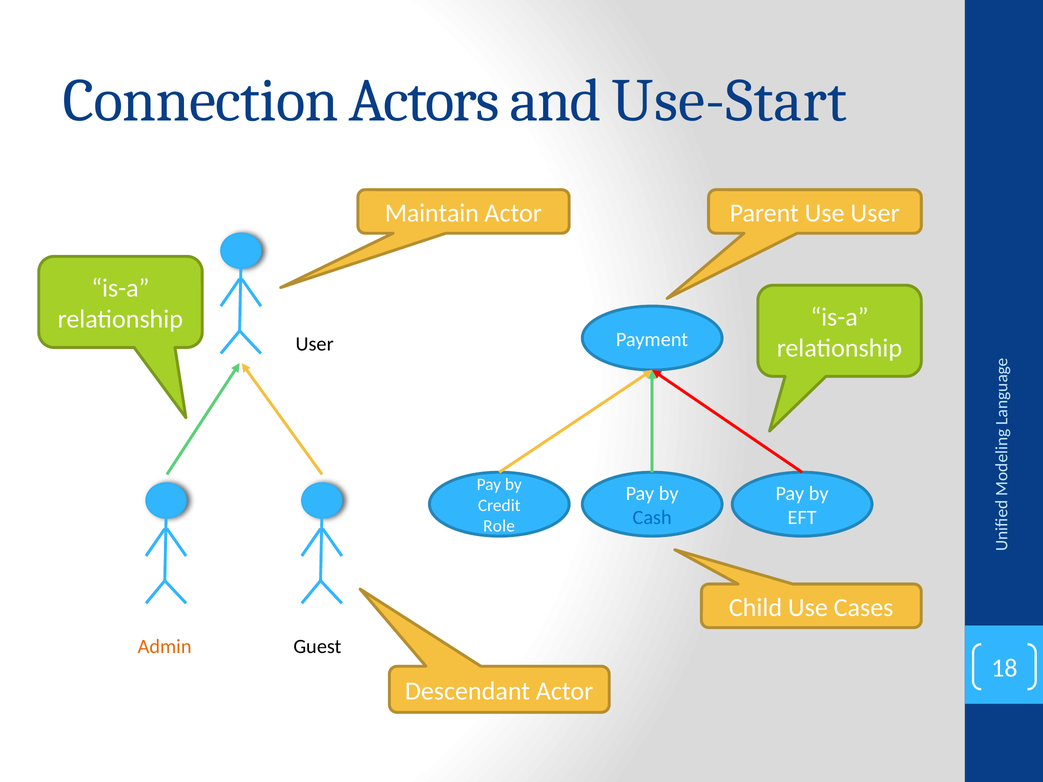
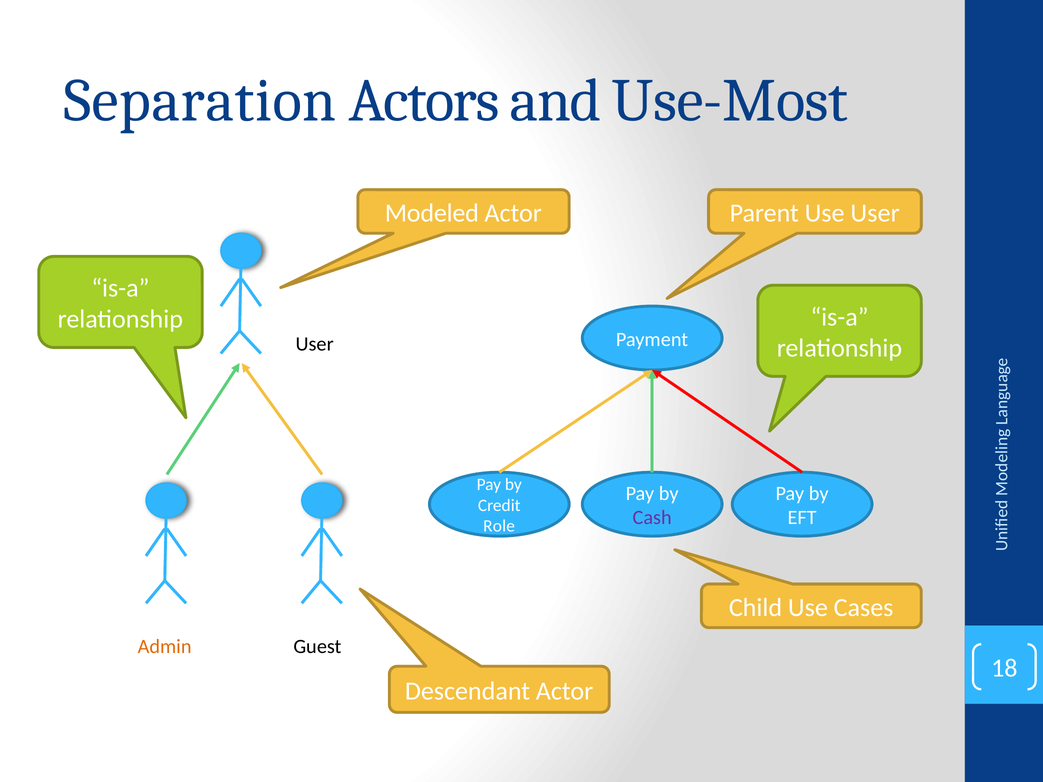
Connection: Connection -> Separation (200, 101)
Use-Start: Use-Start -> Use-Most (730, 101)
Maintain: Maintain -> Modeled (432, 213)
Cash colour: blue -> purple (652, 518)
